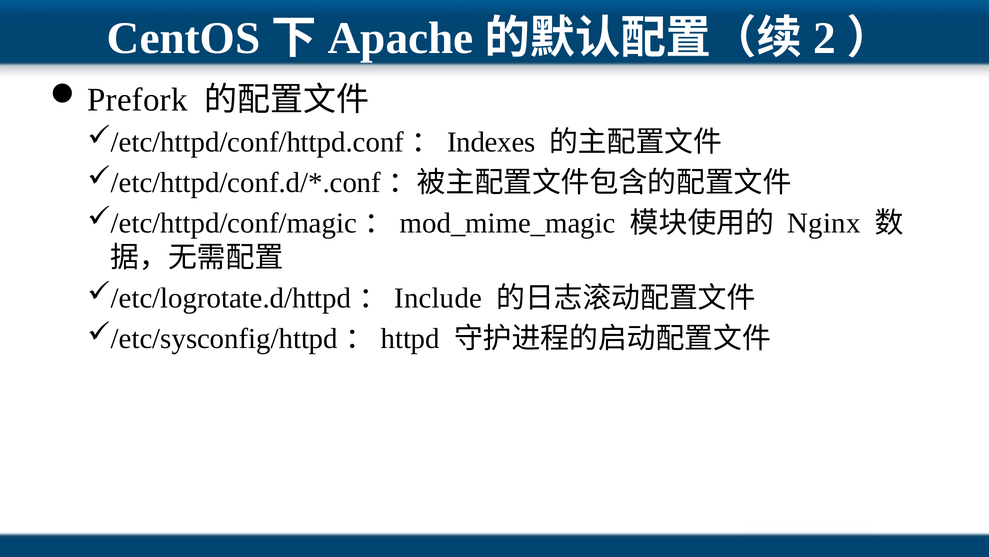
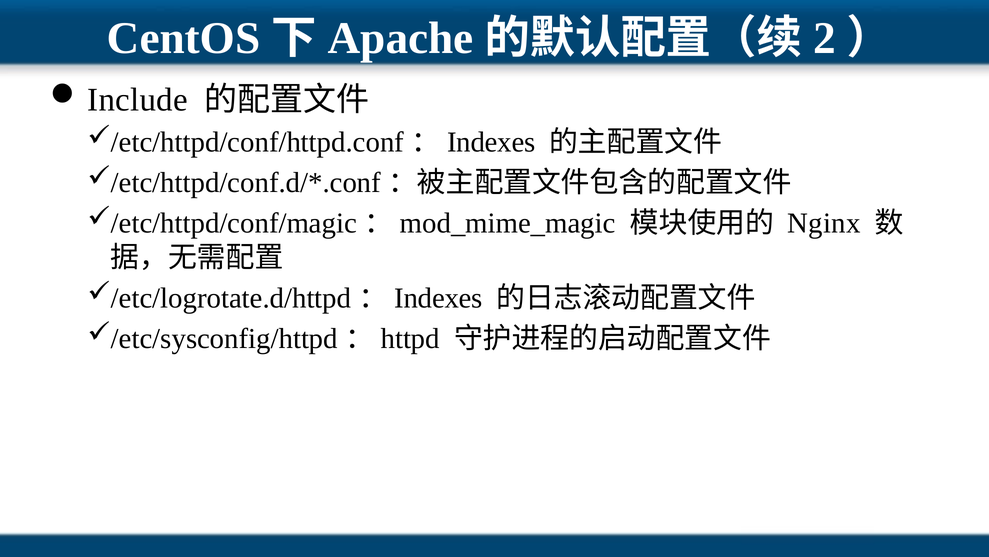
Prefork: Prefork -> Include (137, 100)
Include: Include -> Indexes (438, 298)
